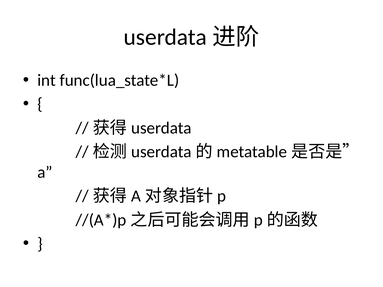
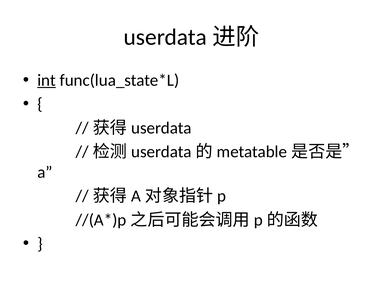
int underline: none -> present (47, 80)
